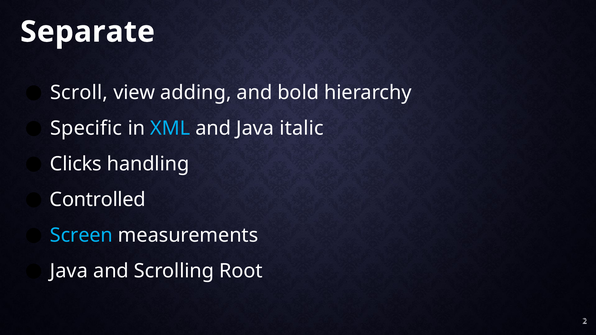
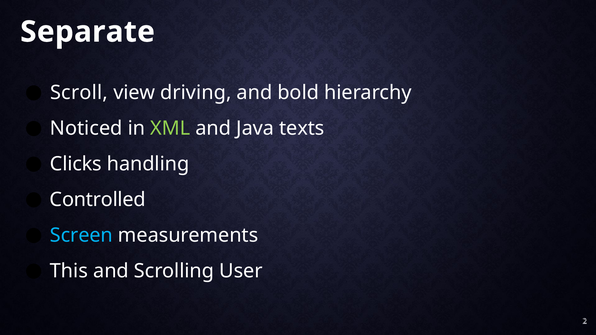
adding: adding -> driving (196, 93)
Specific: Specific -> Noticed (86, 128)
XML colour: light blue -> light green (170, 128)
italic: italic -> texts (302, 128)
Java: Java -> This (69, 271)
Root: Root -> User (241, 271)
